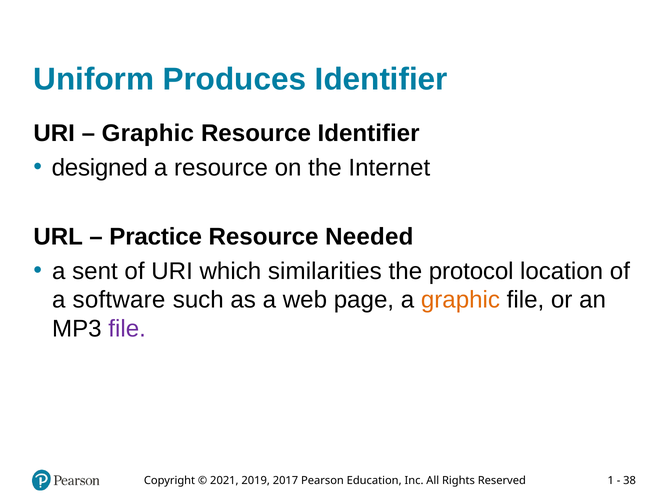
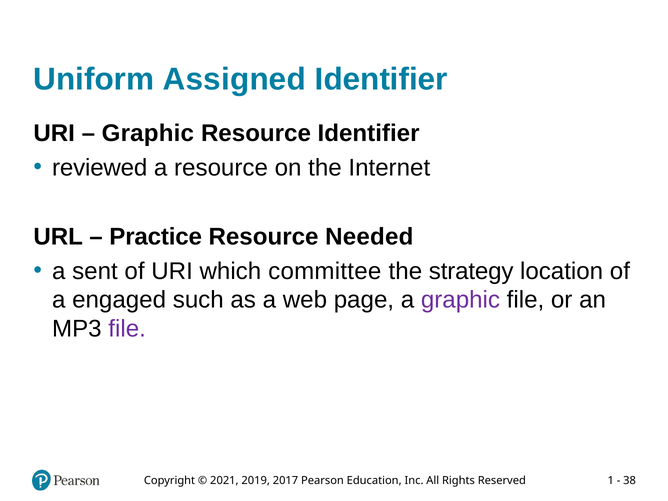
Produces: Produces -> Assigned (234, 79)
designed: designed -> reviewed (100, 168)
similarities: similarities -> committee (325, 271)
protocol: protocol -> strategy (471, 271)
software: software -> engaged (119, 300)
graphic colour: orange -> purple (460, 300)
